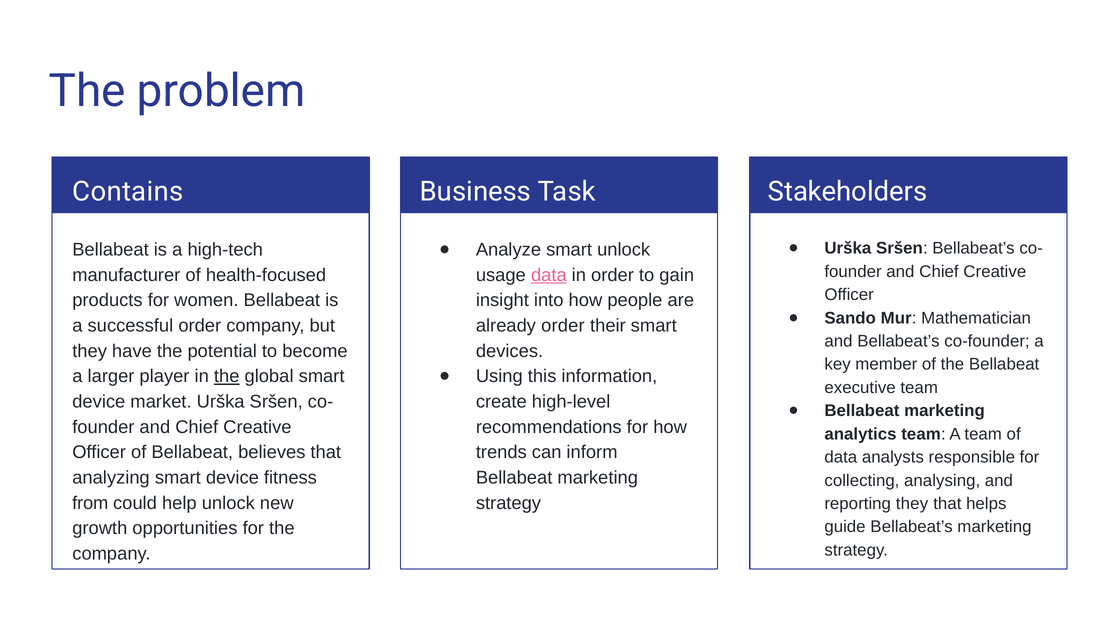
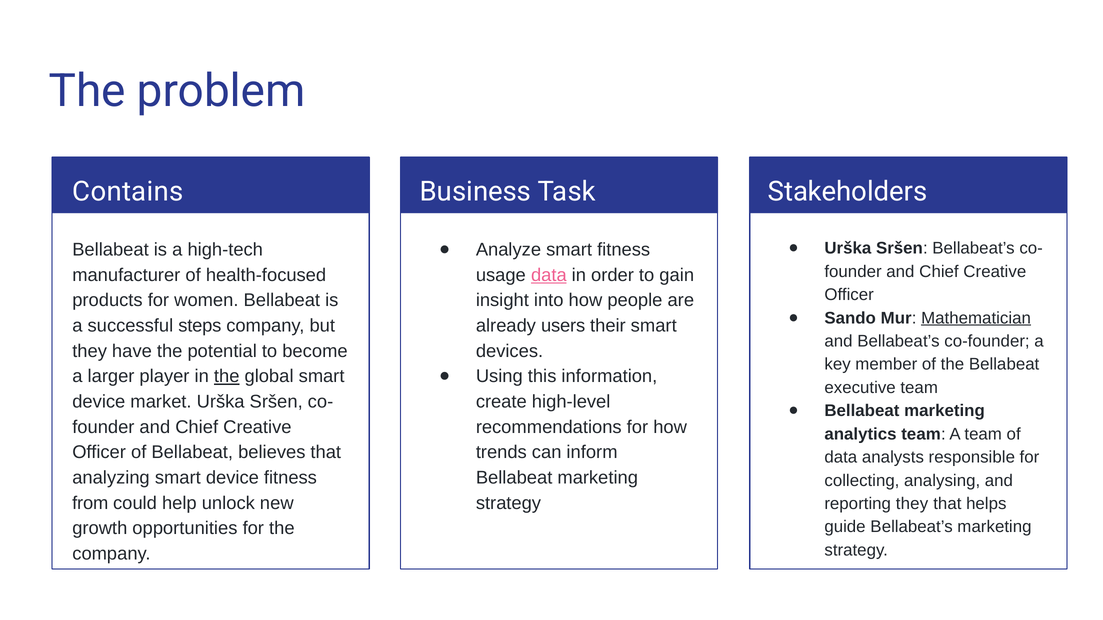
smart unlock: unlock -> fitness (624, 250)
Mathematician underline: none -> present (976, 318)
successful order: order -> steps (200, 326)
already order: order -> users (563, 326)
